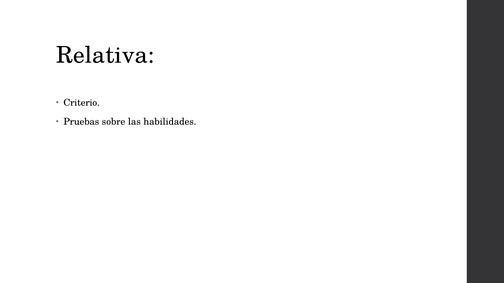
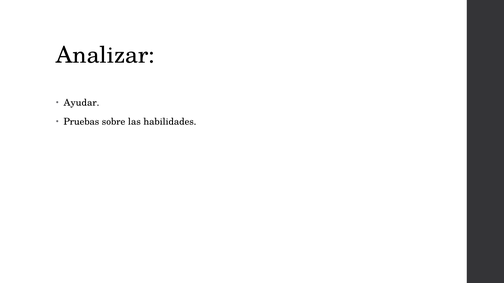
Relativa: Relativa -> Analizar (105, 55)
Criterio: Criterio -> Ayudar (81, 103)
